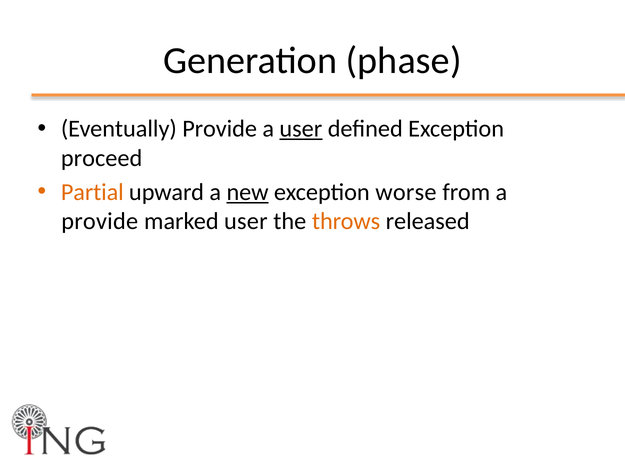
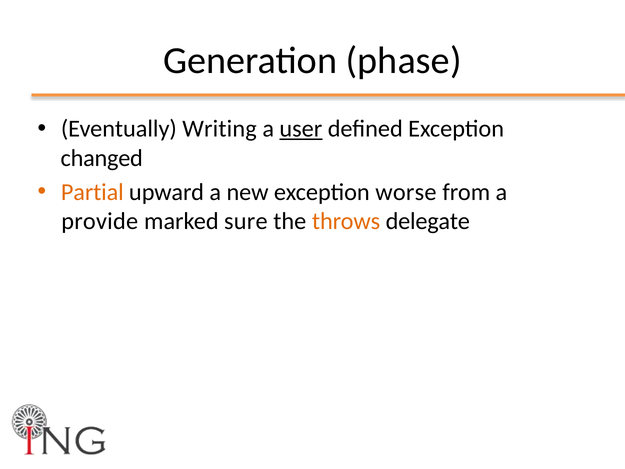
Eventually Provide: Provide -> Writing (219, 129)
proceed: proceed -> changed (102, 158)
new underline: present -> none (248, 192)
marked user: user -> sure (246, 221)
released: released -> delegate (428, 221)
